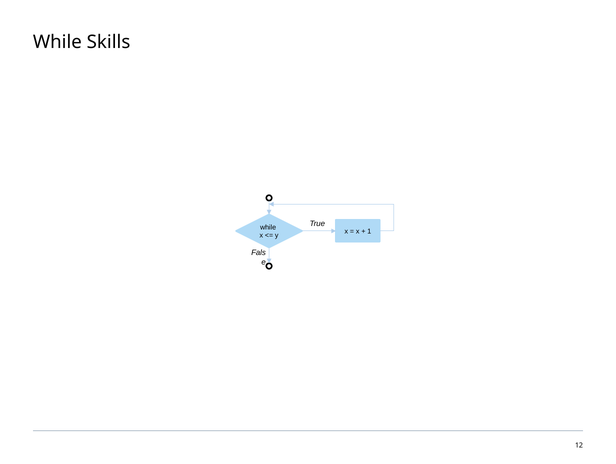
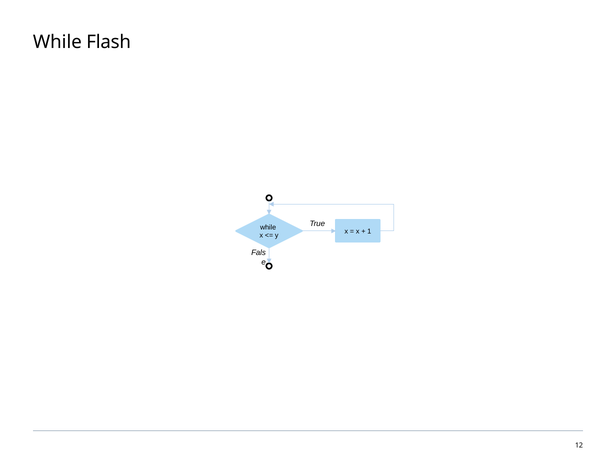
Skills: Skills -> Flash (109, 42)
